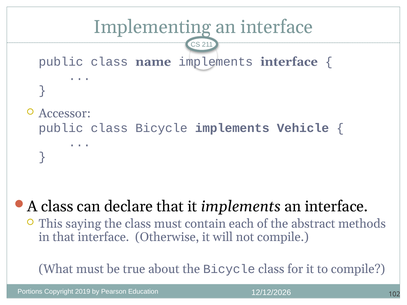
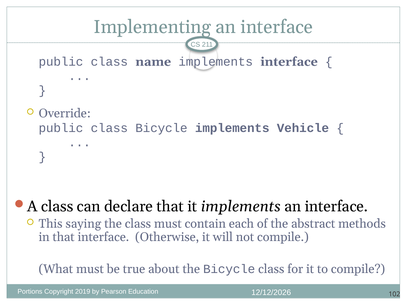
Accessor: Accessor -> Override (65, 113)
